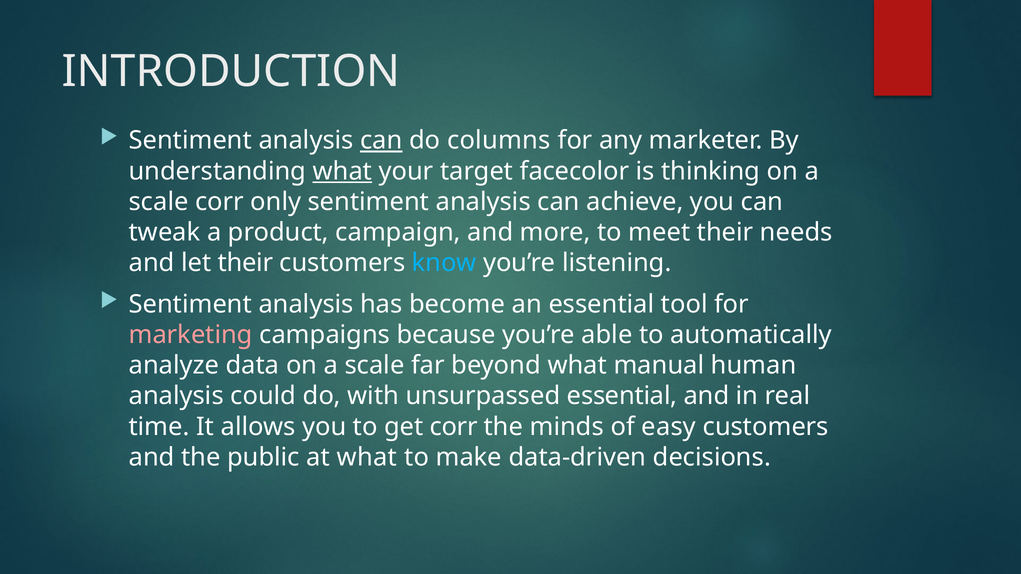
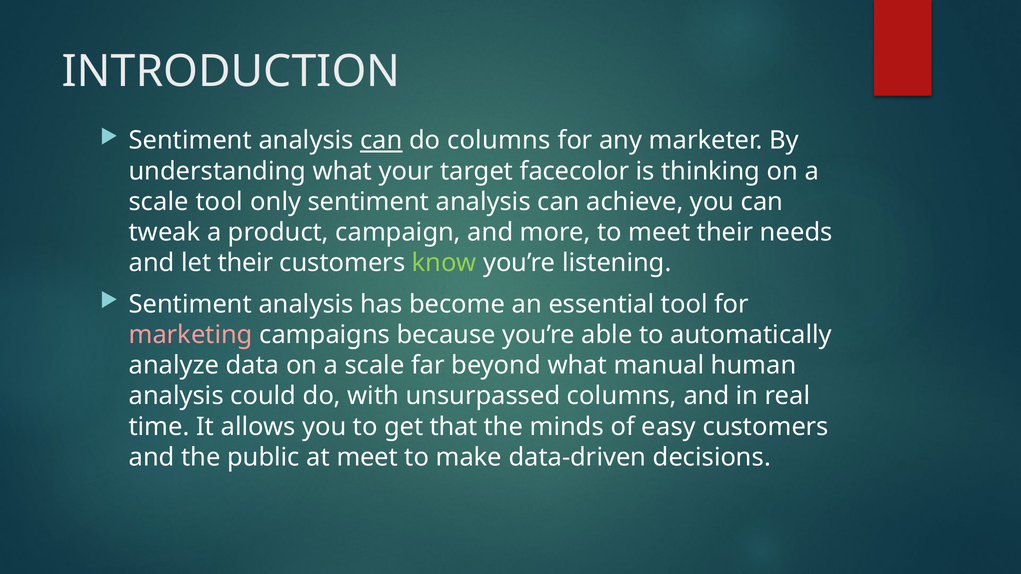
what underline: present -> none (342, 171)
scale corr: corr -> tool (219, 202)
know colour: light blue -> light green (444, 263)
unsurpassed essential: essential -> columns (622, 396)
get corr: corr -> that (454, 427)
at what: what -> meet (367, 458)
